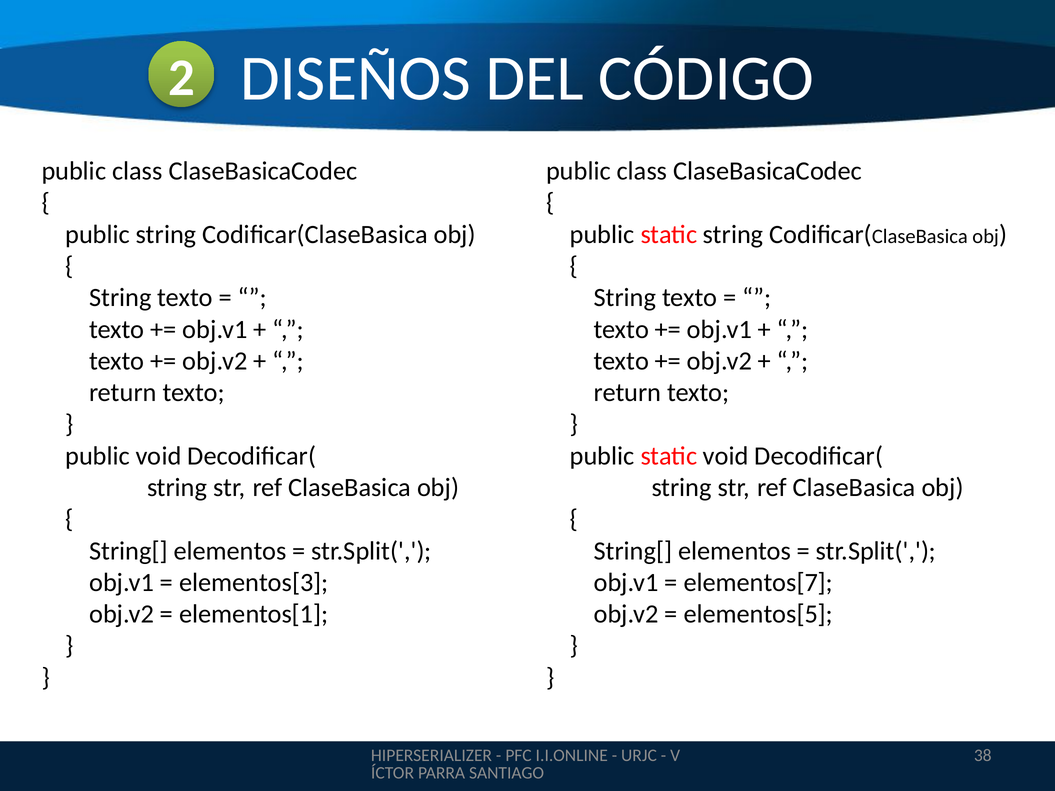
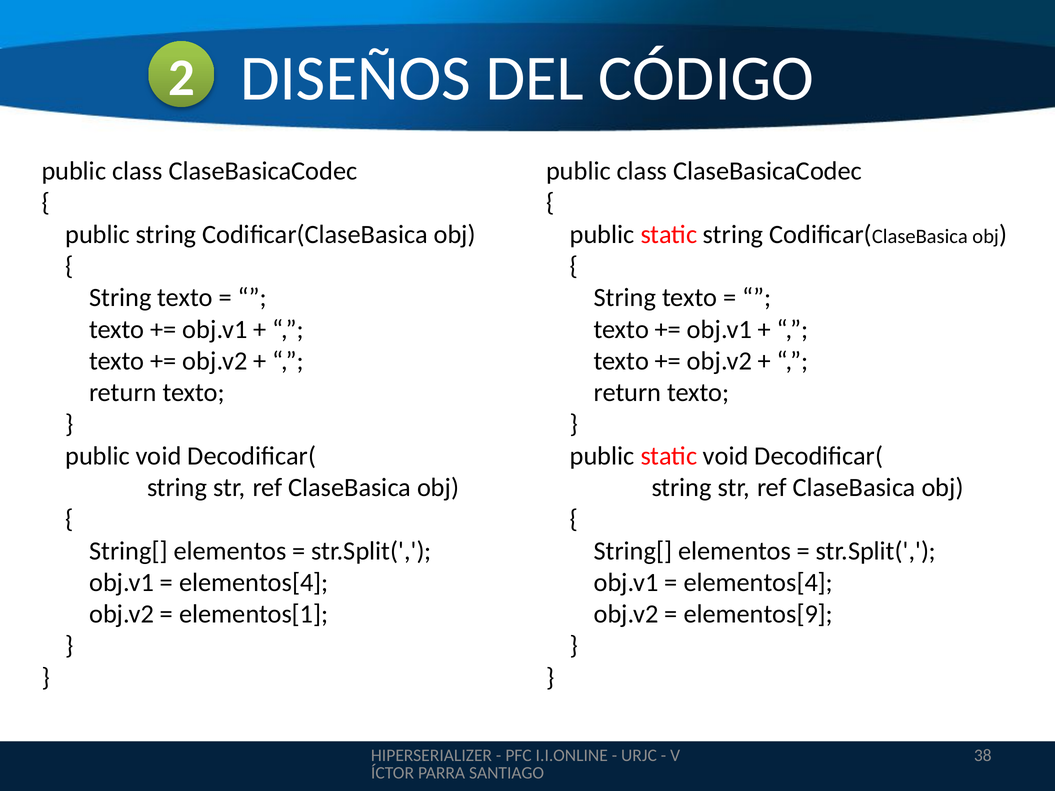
elementos[3: elementos[3 -> elementos[4 (254, 583)
elementos[7: elementos[7 -> elementos[4 (758, 583)
elementos[5: elementos[5 -> elementos[9 (758, 614)
